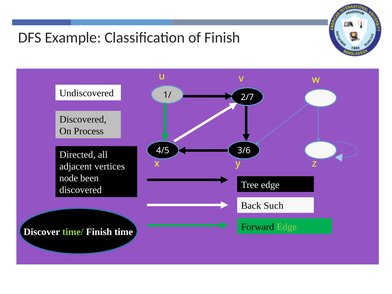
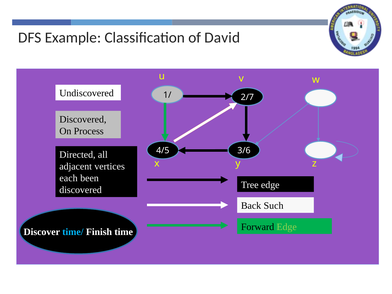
of Finish: Finish -> David (222, 38)
node: node -> each (69, 178)
time/ colour: light green -> light blue (73, 232)
